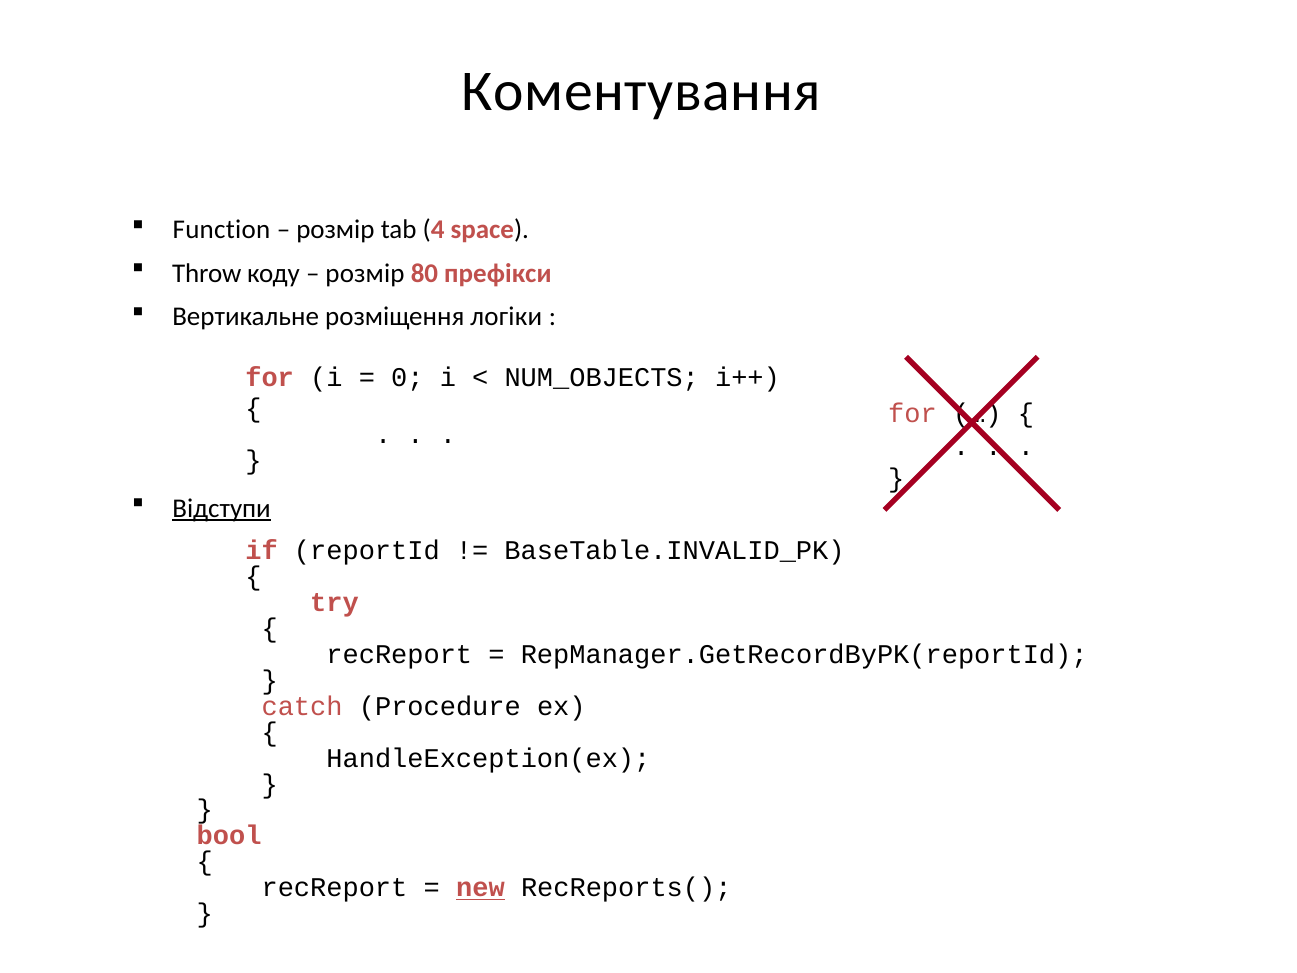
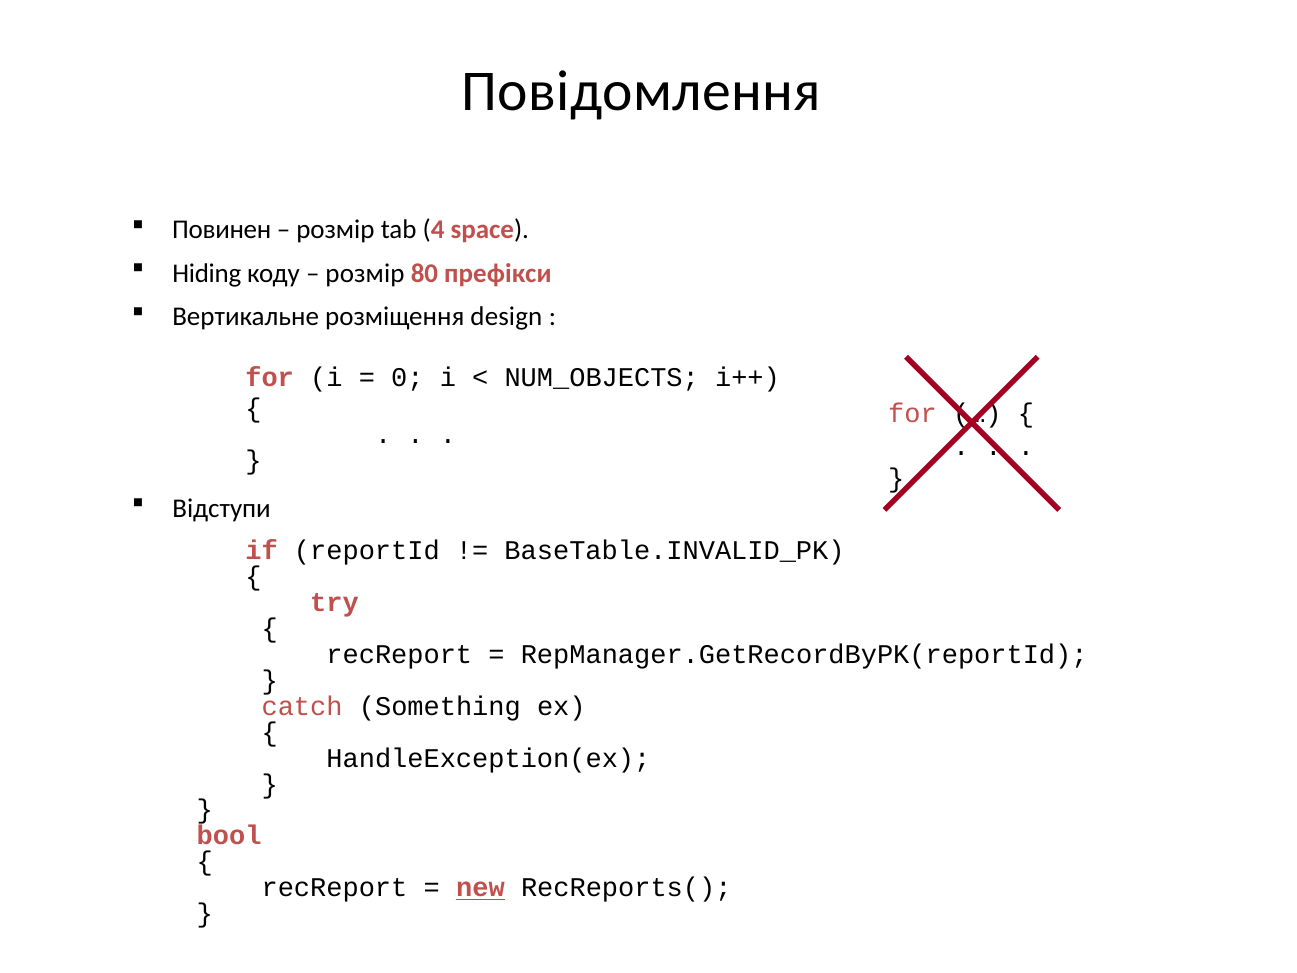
Коментування: Коментування -> Повідомлення (641, 91)
Function: Function -> Повинен (222, 230)
Throw: Throw -> Hiding (207, 273)
логіки: логіки -> design (506, 316)
Відступи underline: present -> none (222, 508)
Procedure: Procedure -> Something (440, 706)
